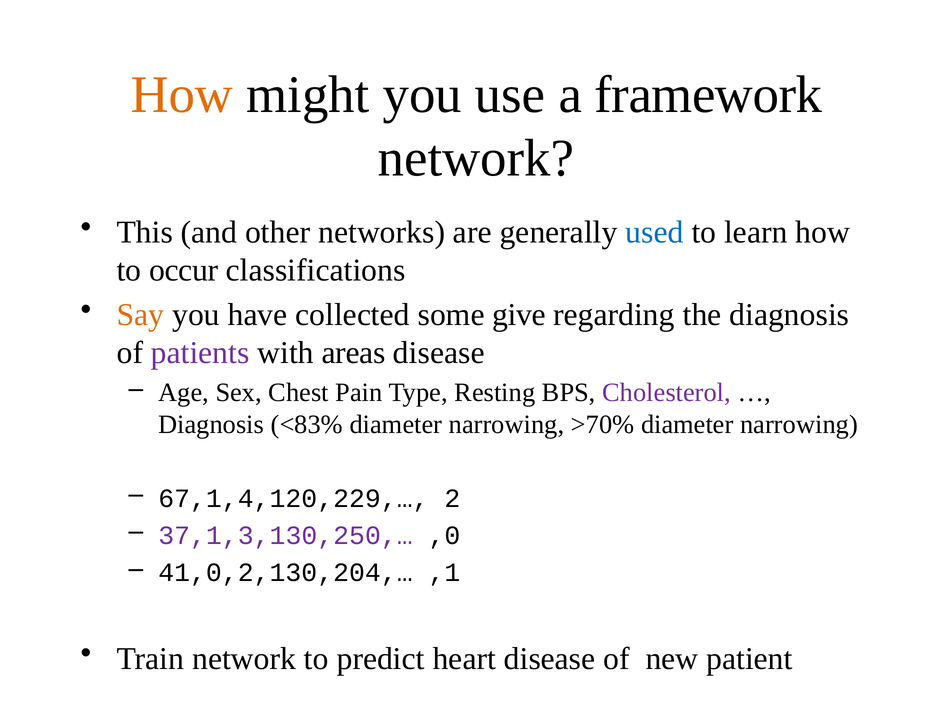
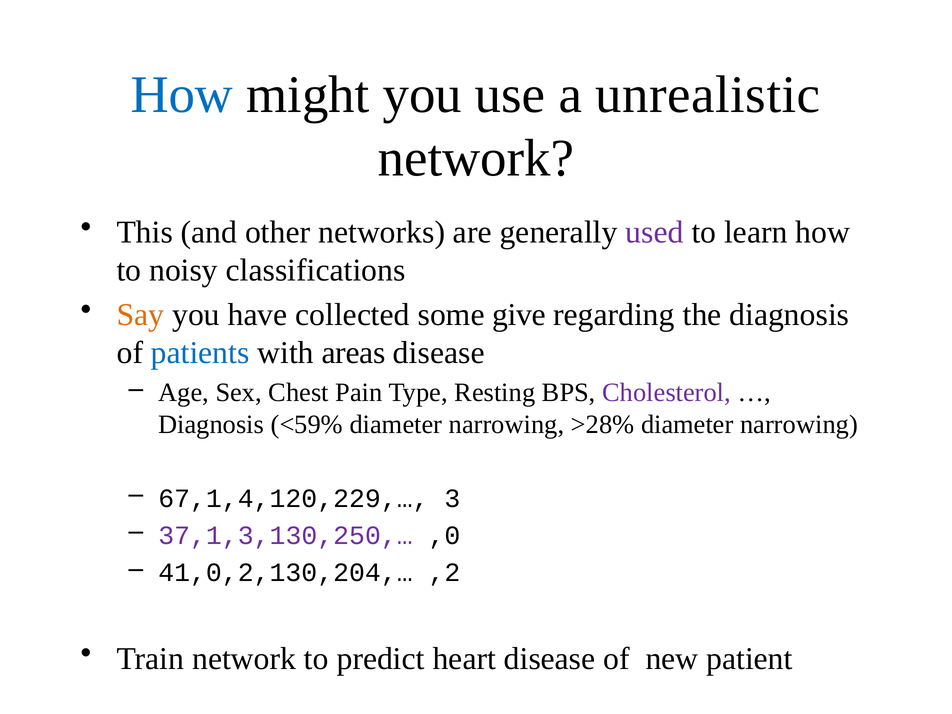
How colour: orange -> blue (182, 95)
framework: framework -> unrealistic (708, 95)
used colour: blue -> purple (655, 232)
occur: occur -> noisy (184, 270)
patients colour: purple -> blue (200, 353)
<83%: <83% -> <59% (307, 424)
>70%: >70% -> >28% (603, 424)
2: 2 -> 3 (452, 498)
,1: ,1 -> ,2 (444, 573)
